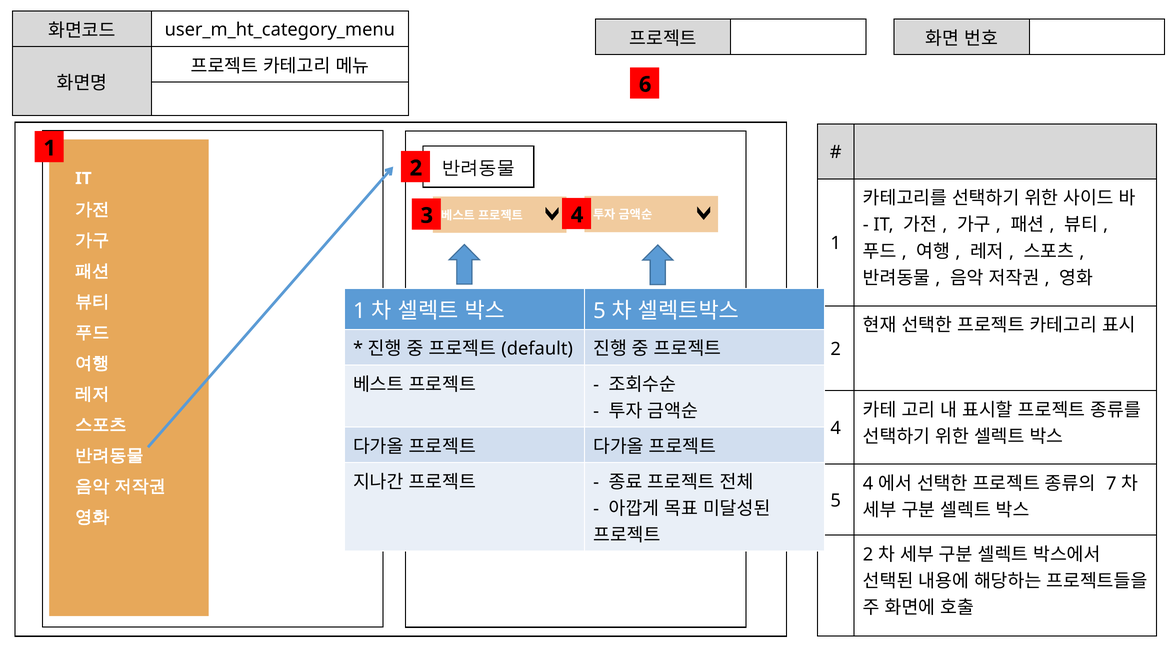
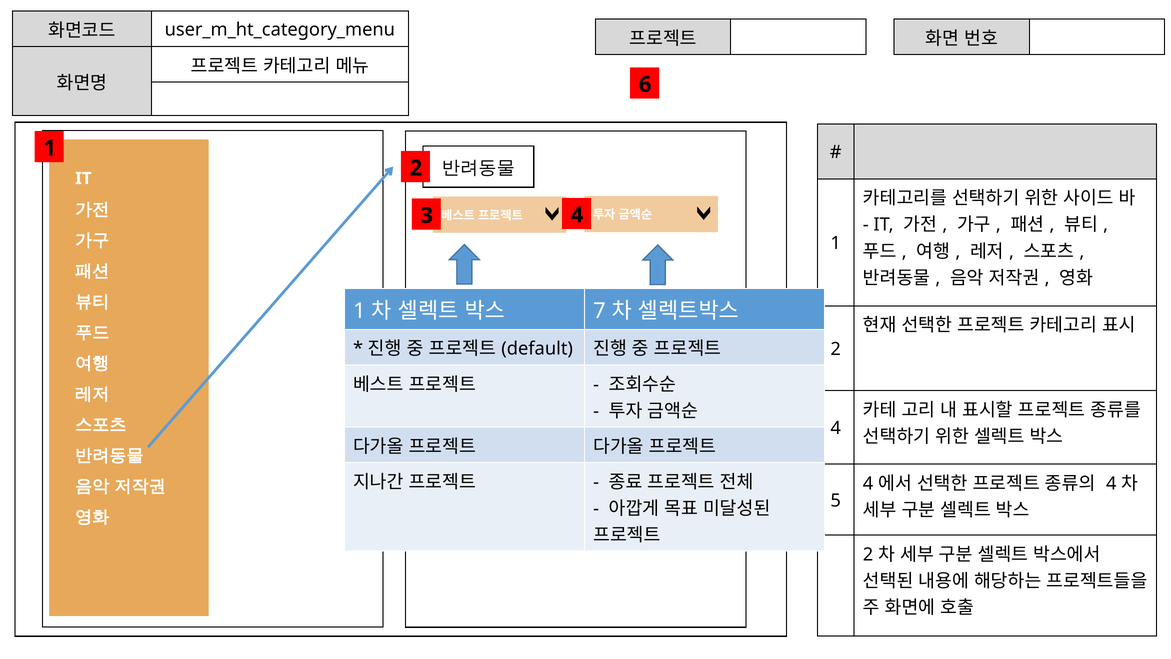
5: 5 -> 7 (599, 311)
7: 7 -> 4 (1111, 483)
